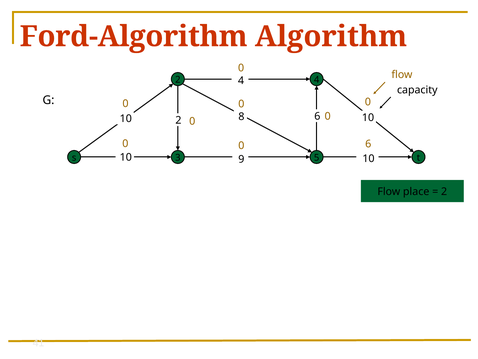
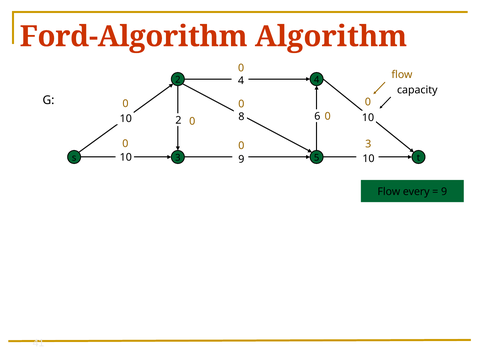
0 6: 6 -> 3 (368, 144)
place: place -> every (416, 192)
2: 2 -> 9 (444, 192)
